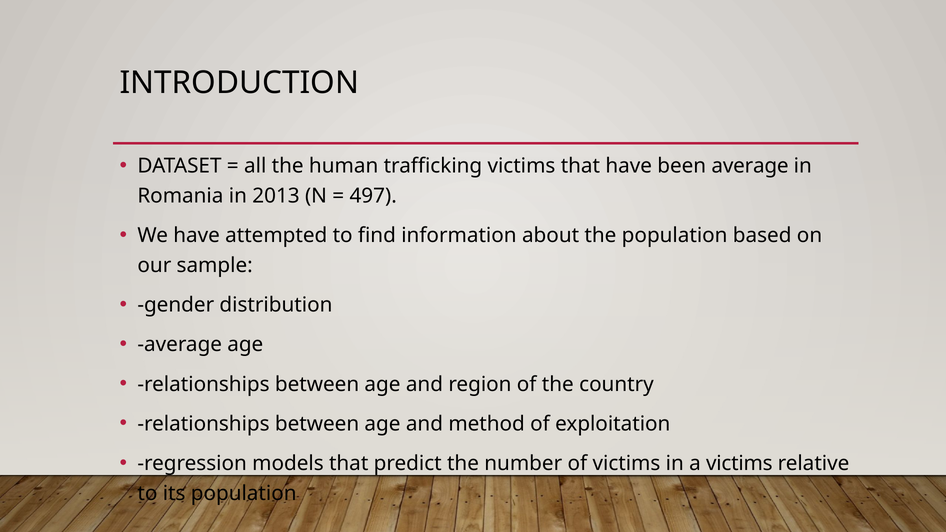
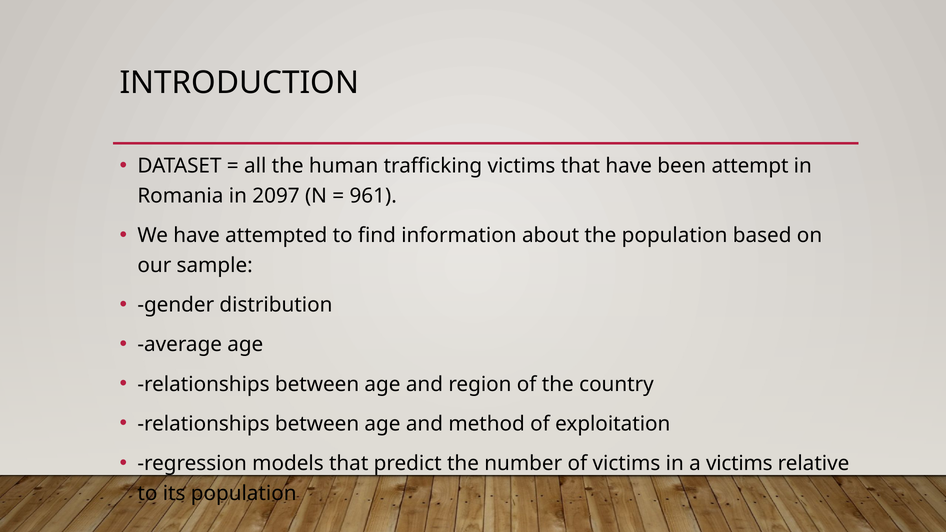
been average: average -> attempt (750, 166)
2013: 2013 -> 2097 (276, 196)
497: 497 -> 961 (373, 196)
